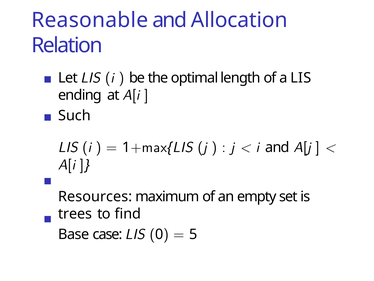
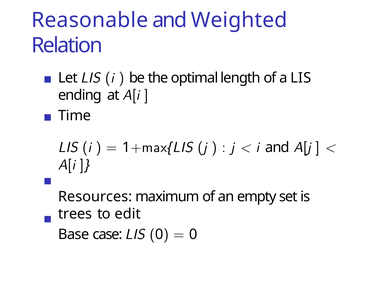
Allocation: Allocation -> Weighted (239, 20)
Such: Such -> Time (75, 116)
find: find -> edit (128, 214)
5: 5 -> 0 (193, 234)
